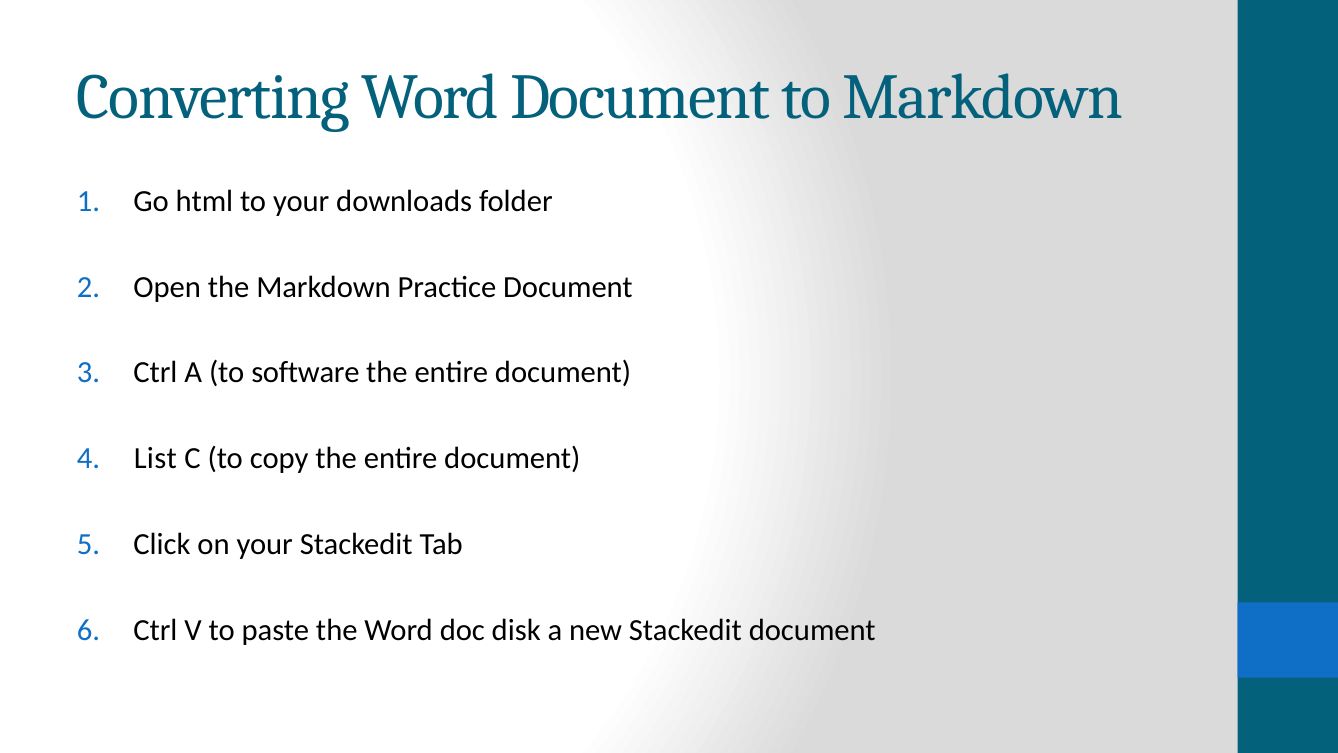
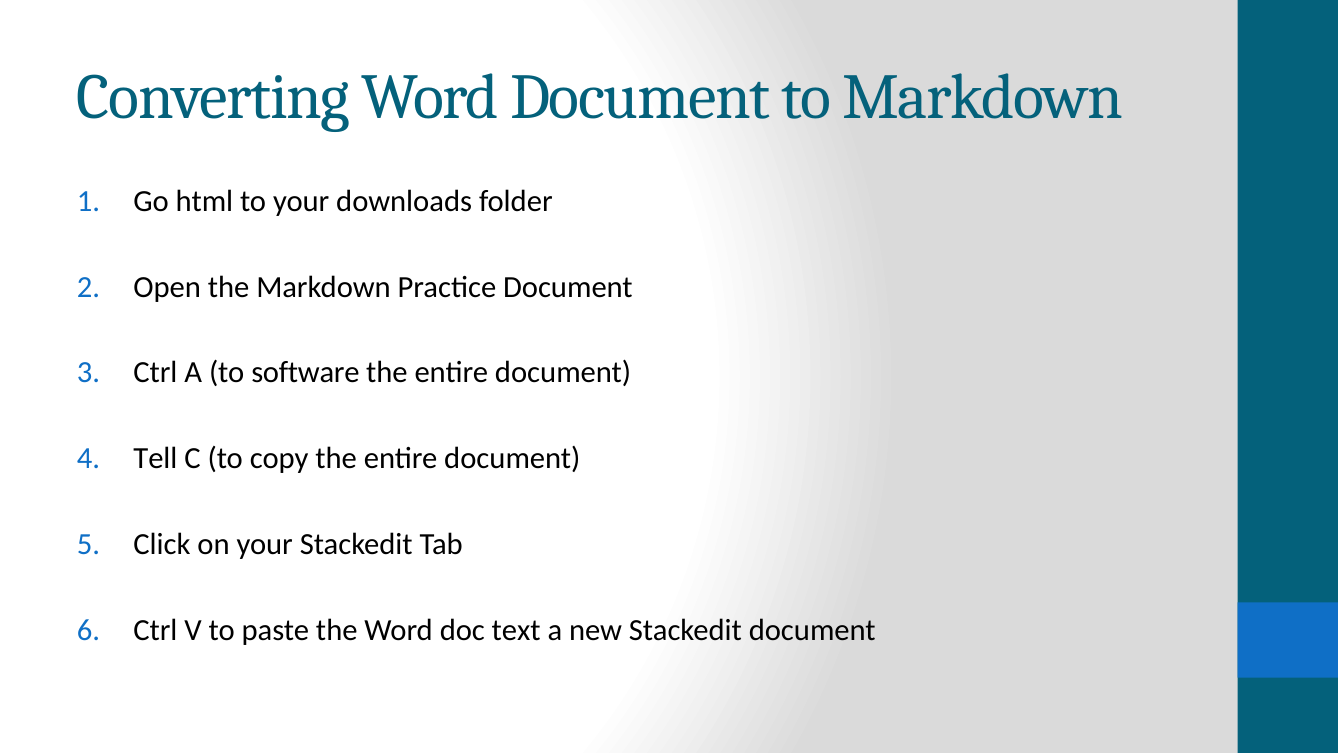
List: List -> Tell (155, 458)
disk: disk -> text (516, 630)
